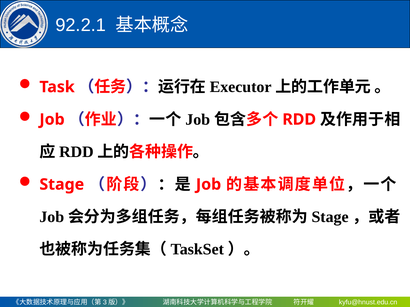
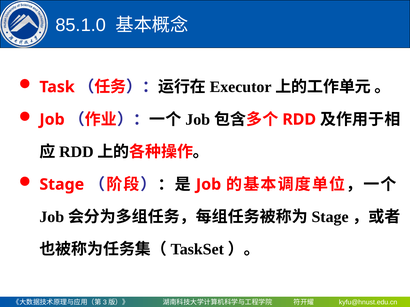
92.2.1: 92.2.1 -> 85.1.0 (81, 25)
